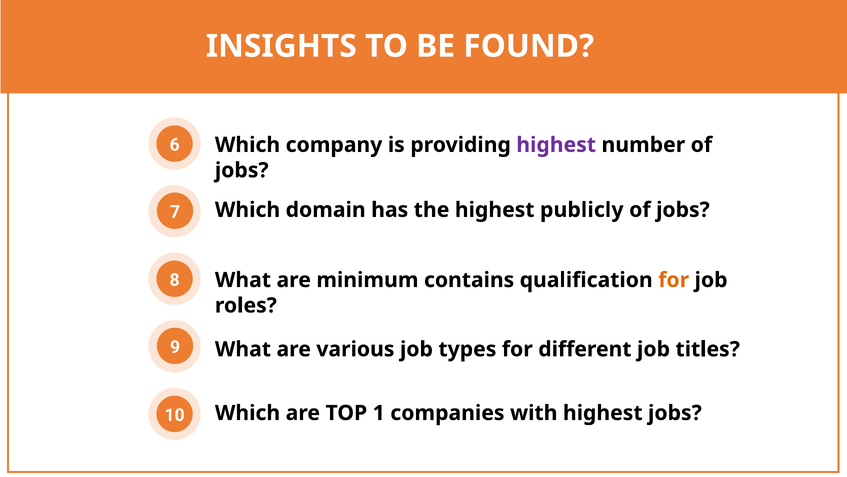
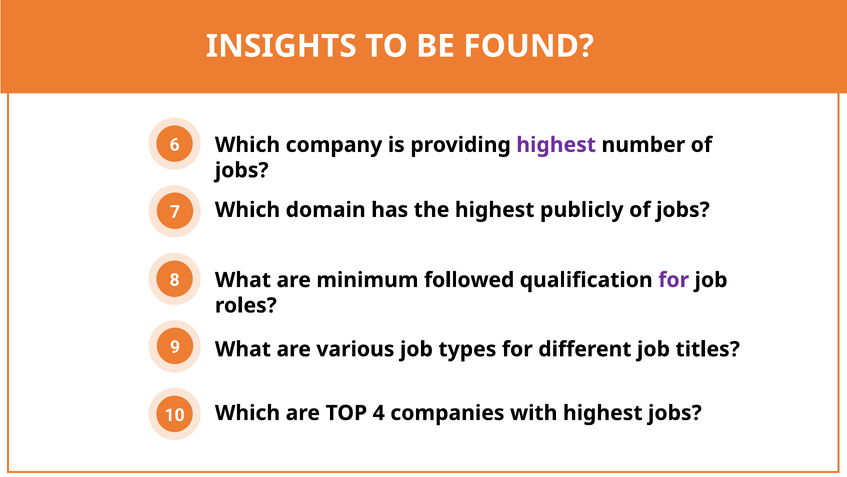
contains: contains -> followed (469, 280)
for colour: orange -> purple (674, 280)
1: 1 -> 4 (379, 413)
